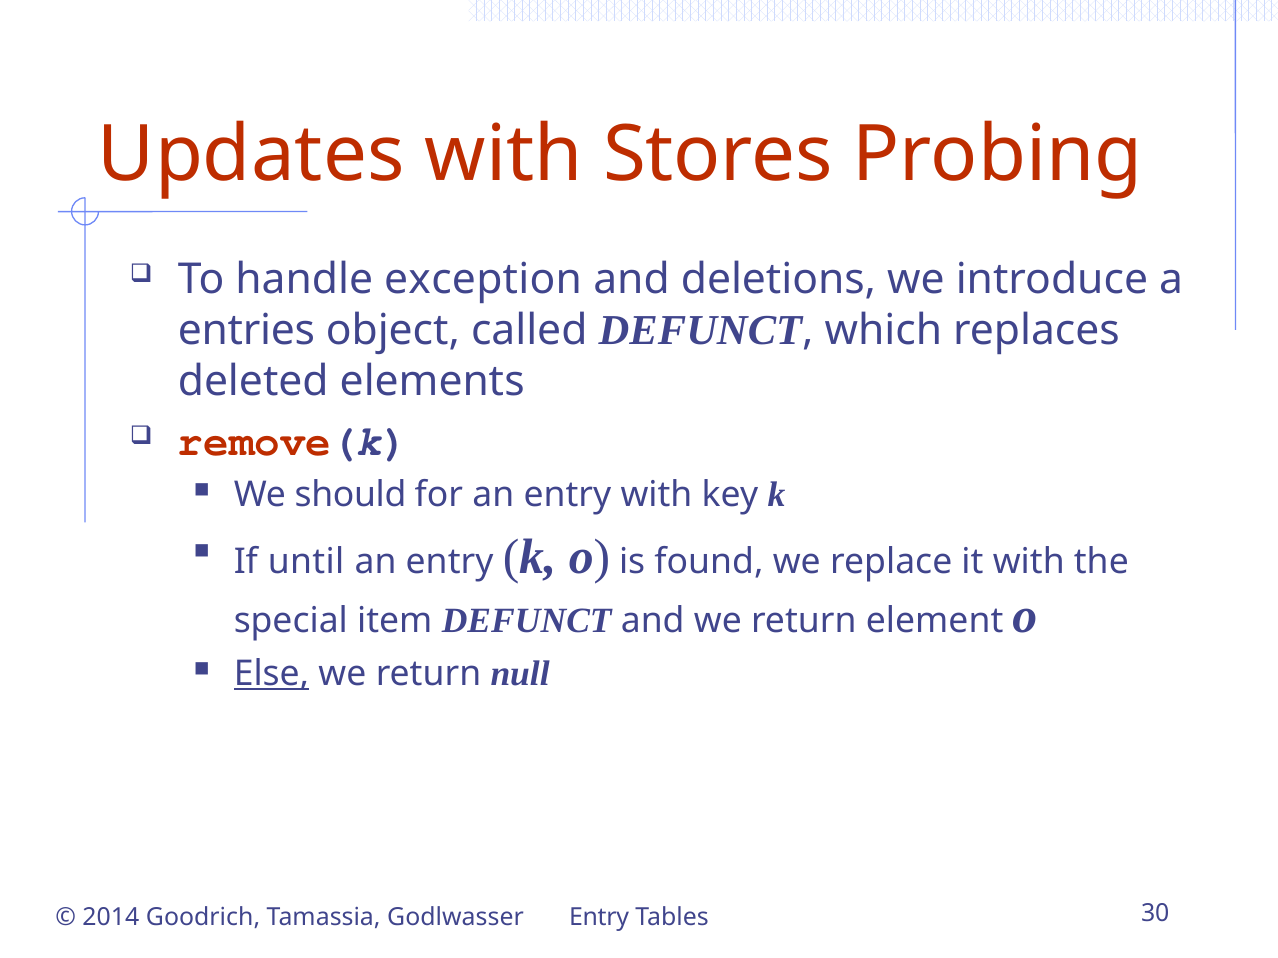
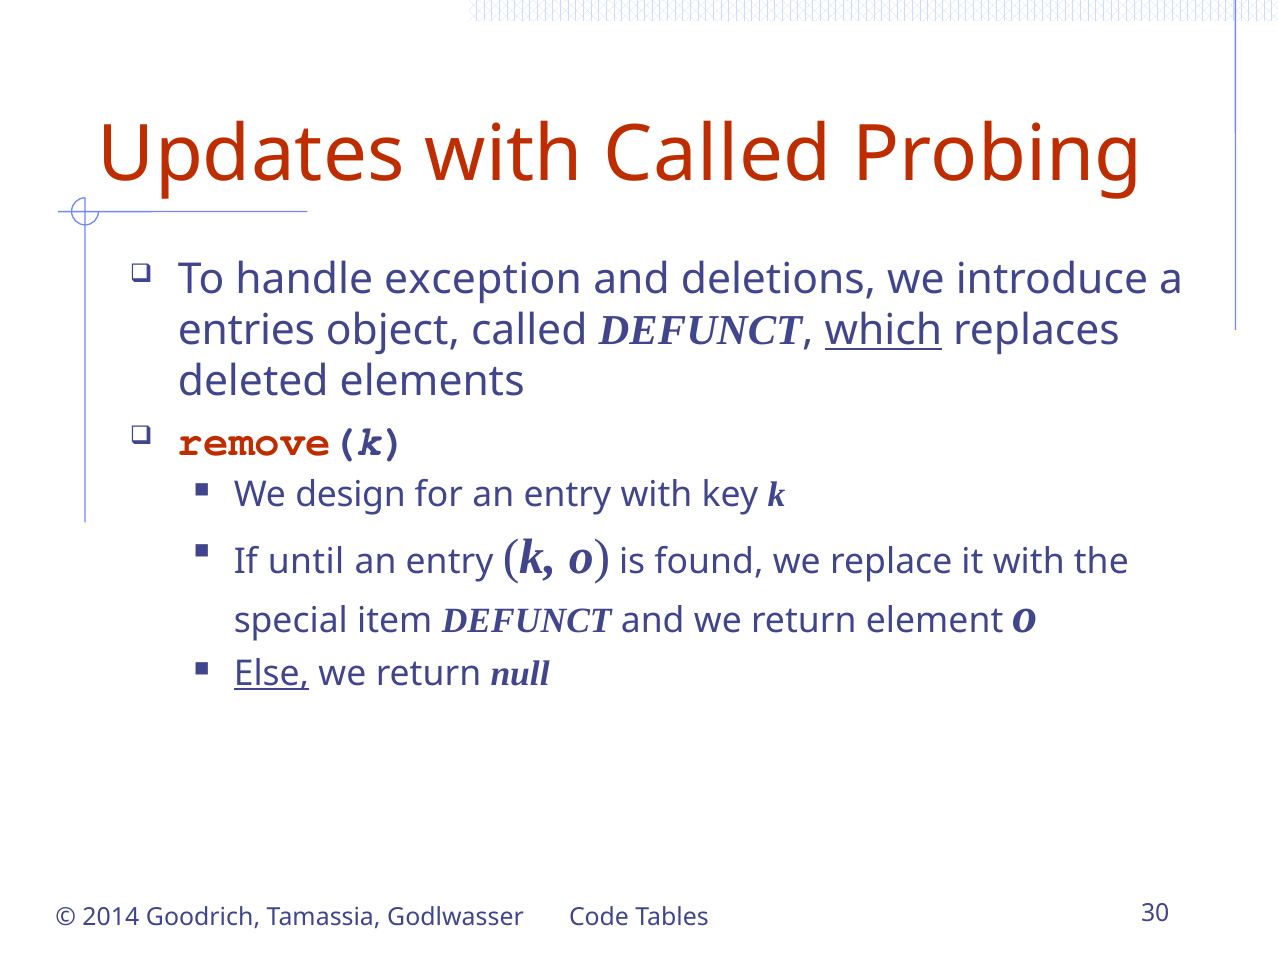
with Stores: Stores -> Called (717, 155)
which underline: none -> present (883, 331)
should: should -> design (351, 495)
Godlwasser Entry: Entry -> Code (599, 918)
